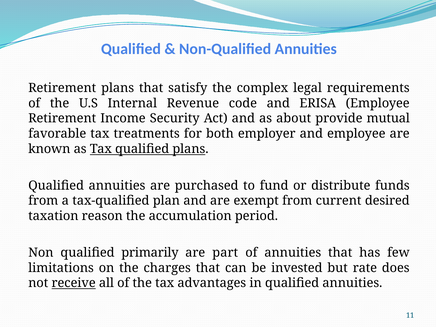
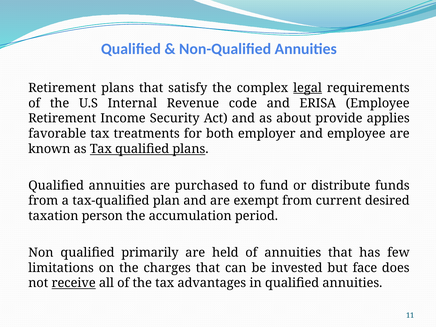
legal underline: none -> present (308, 88)
mutual: mutual -> applies (388, 118)
reason: reason -> person (102, 216)
part: part -> held (225, 253)
rate: rate -> face (365, 268)
